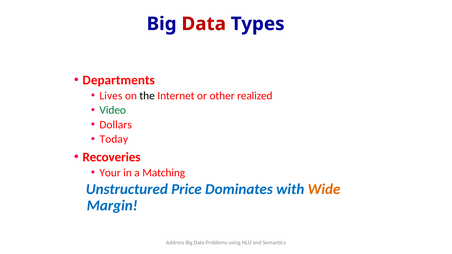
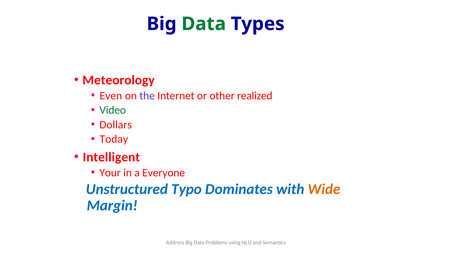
Data colour: red -> green (204, 24)
Departments: Departments -> Meteorology (119, 80)
Lives: Lives -> Even (111, 96)
the colour: black -> purple (147, 96)
Recoveries: Recoveries -> Intelligent (111, 157)
Matching: Matching -> Everyone (164, 173)
Price: Price -> Typo (187, 189)
